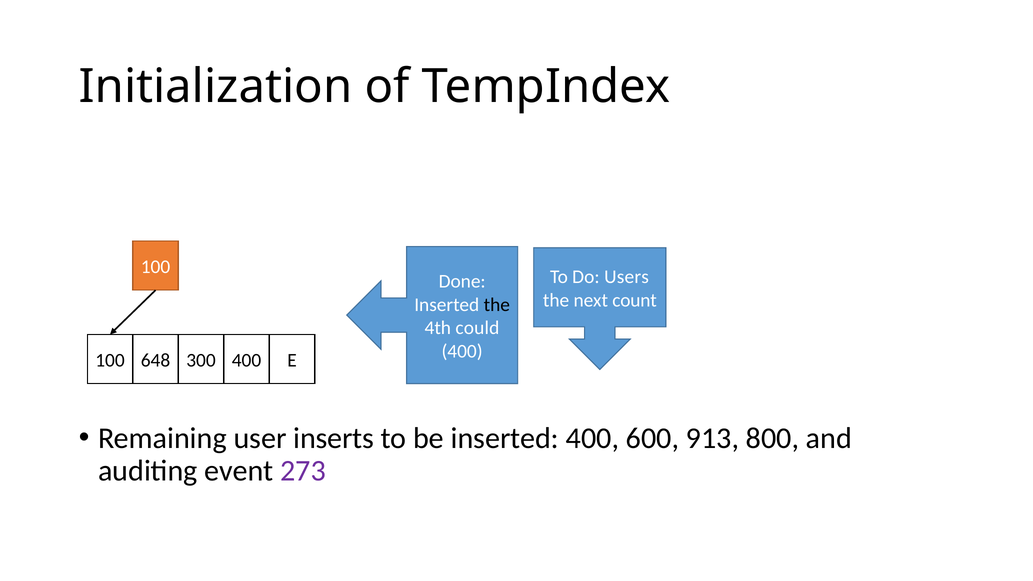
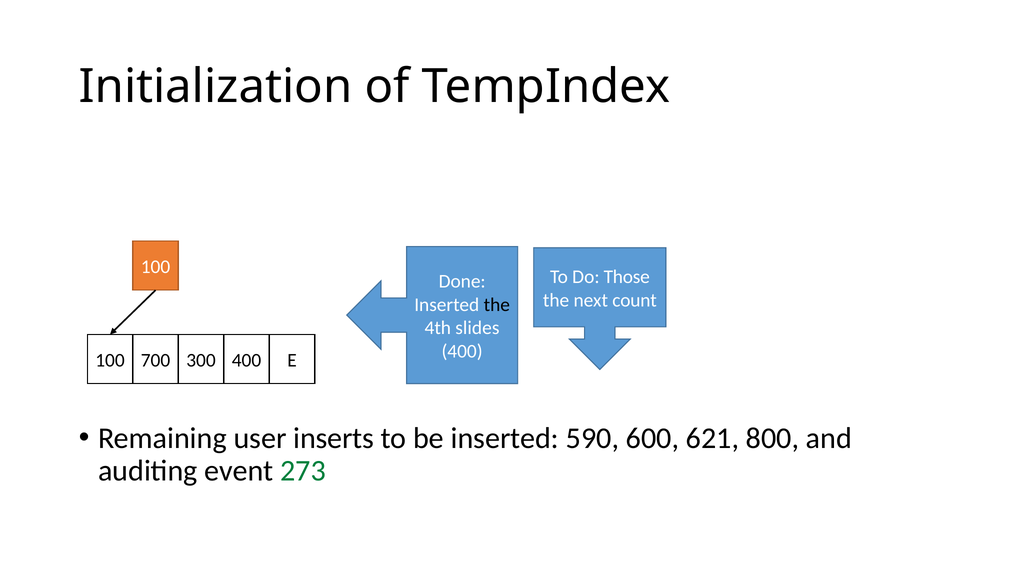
Users: Users -> Those (627, 277)
could: could -> slides (477, 328)
648: 648 -> 700 (155, 360)
inserted 400: 400 -> 590 (592, 438)
913: 913 -> 621 (712, 438)
273 colour: purple -> green (303, 471)
